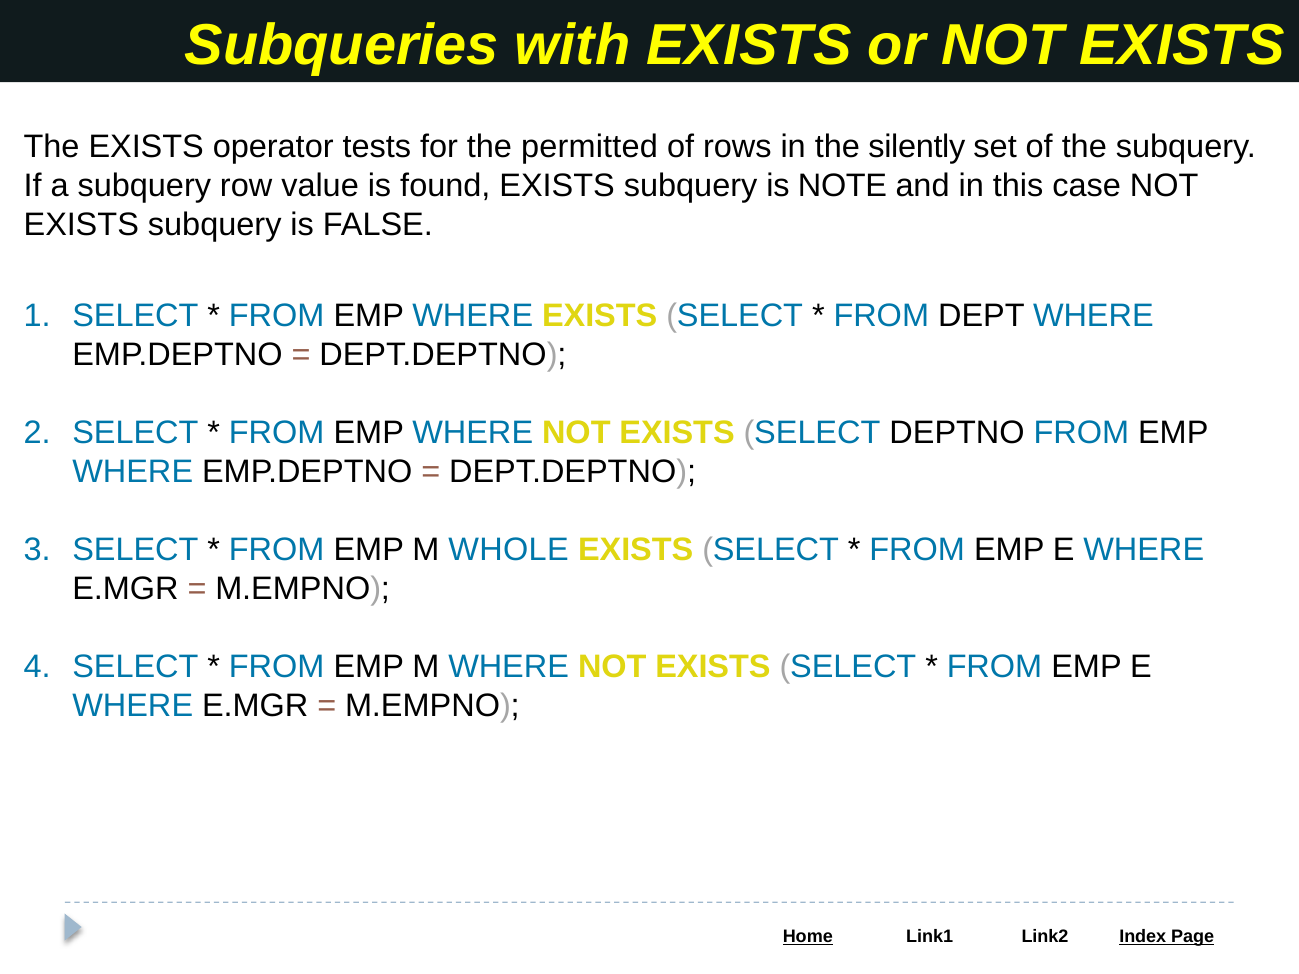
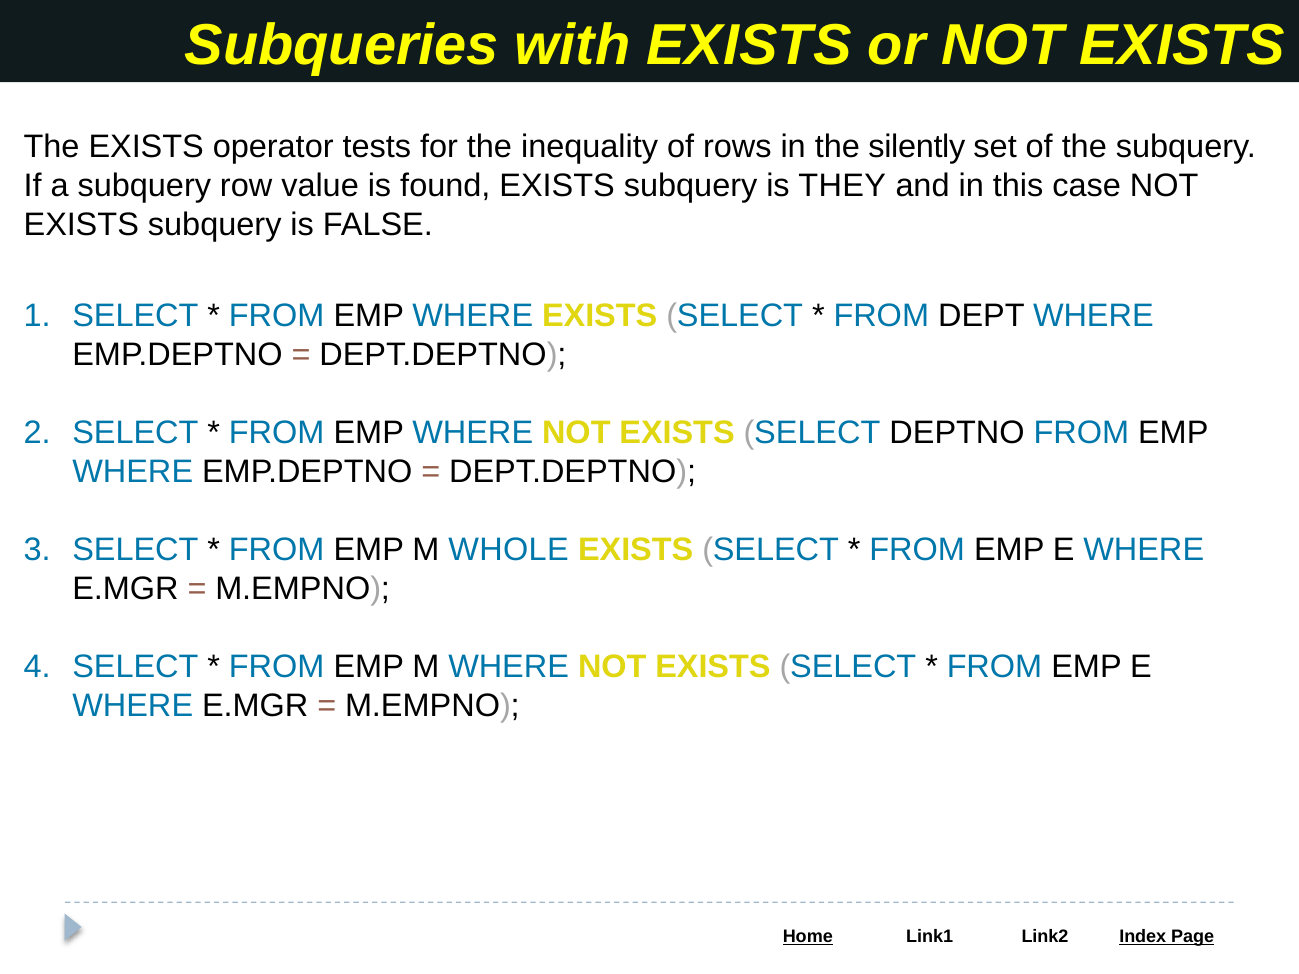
permitted: permitted -> inequality (590, 147)
NOTE: NOTE -> THEY (842, 186)
